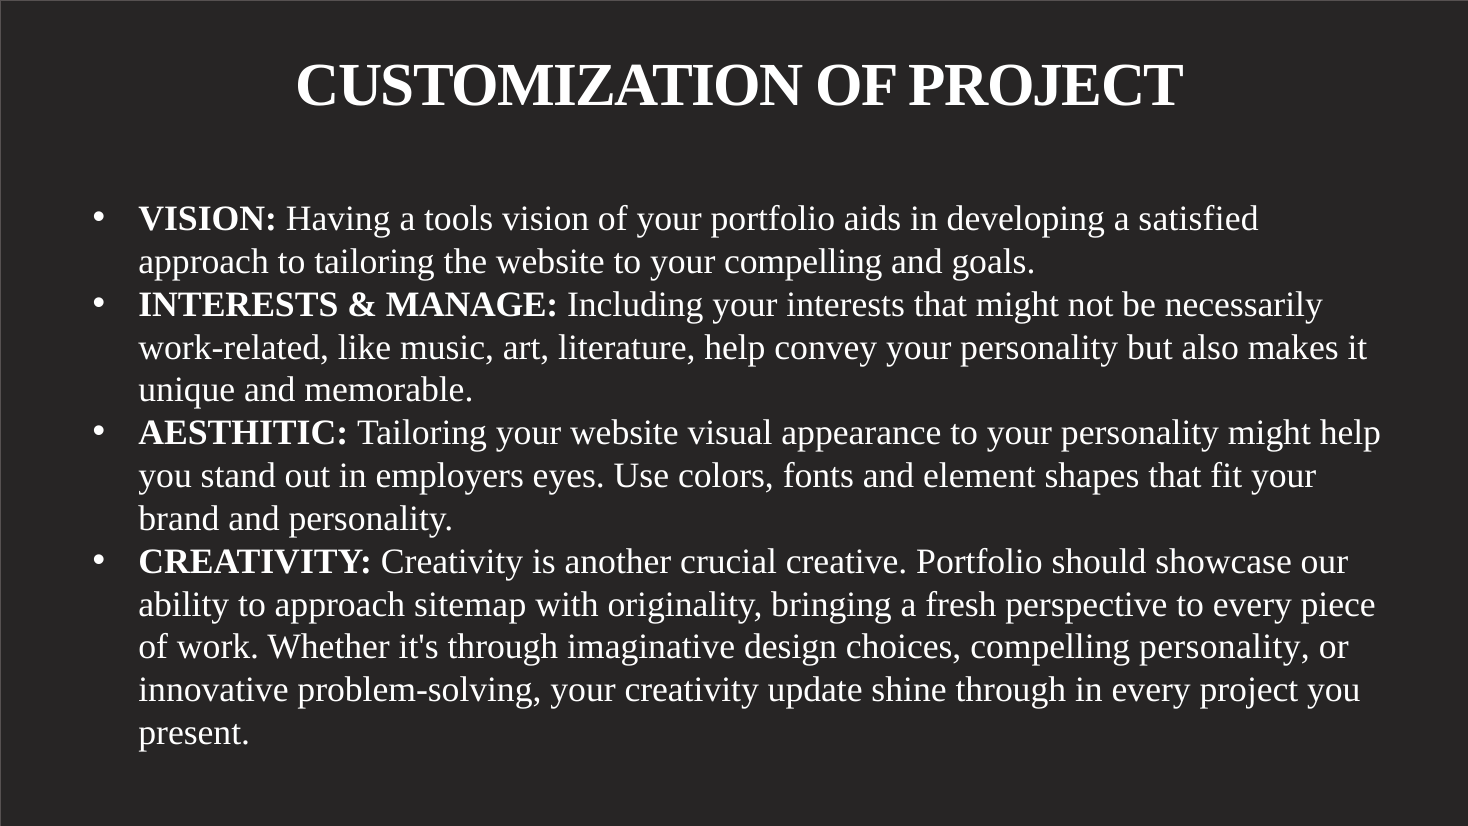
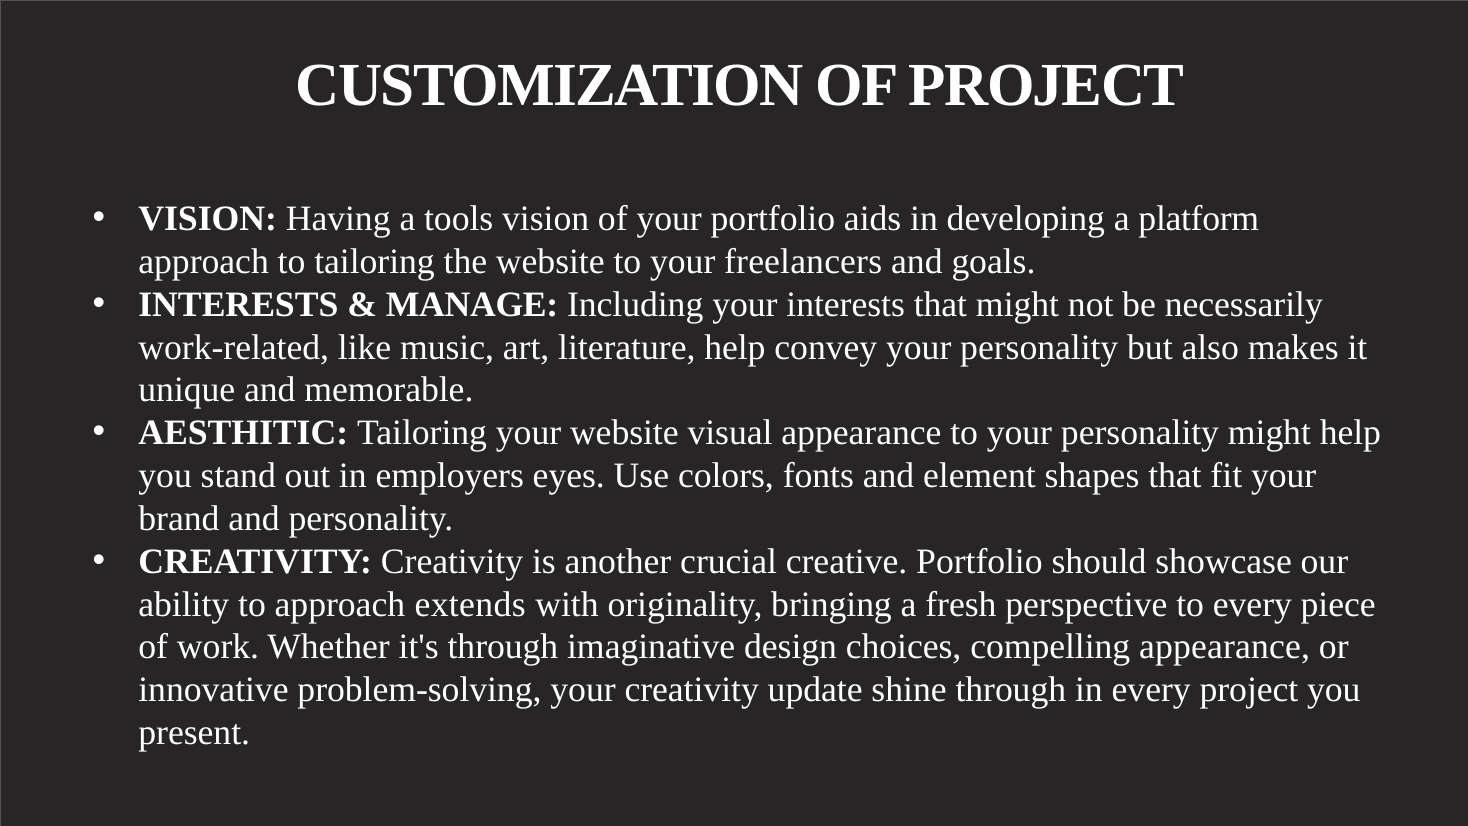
satisfied: satisfied -> platform (1199, 219)
your compelling: compelling -> freelancers (803, 261)
sitemap: sitemap -> extends (470, 604)
compelling personality: personality -> appearance (1225, 647)
